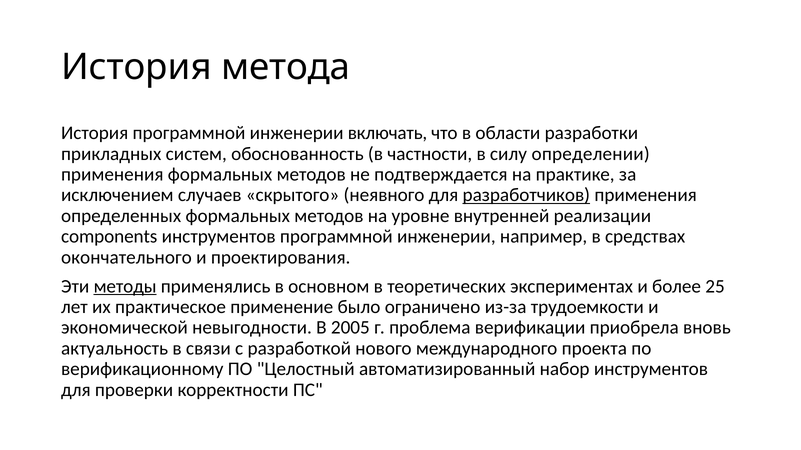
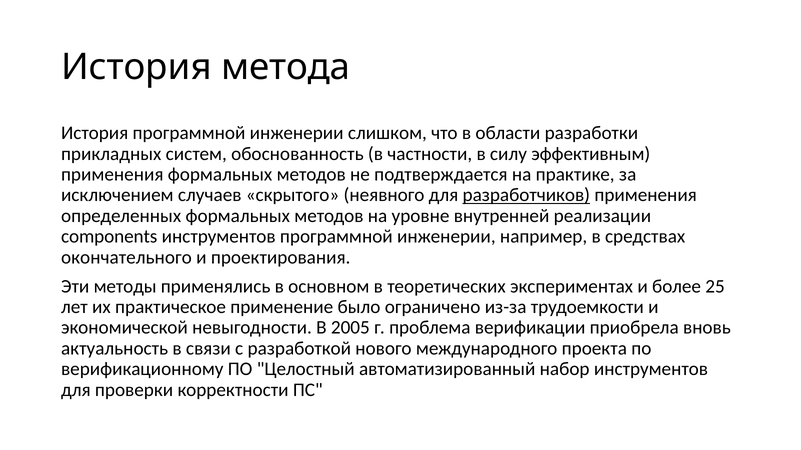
включать: включать -> слишком (387, 133)
определении: определении -> эффективным (591, 154)
методы underline: present -> none (125, 287)
